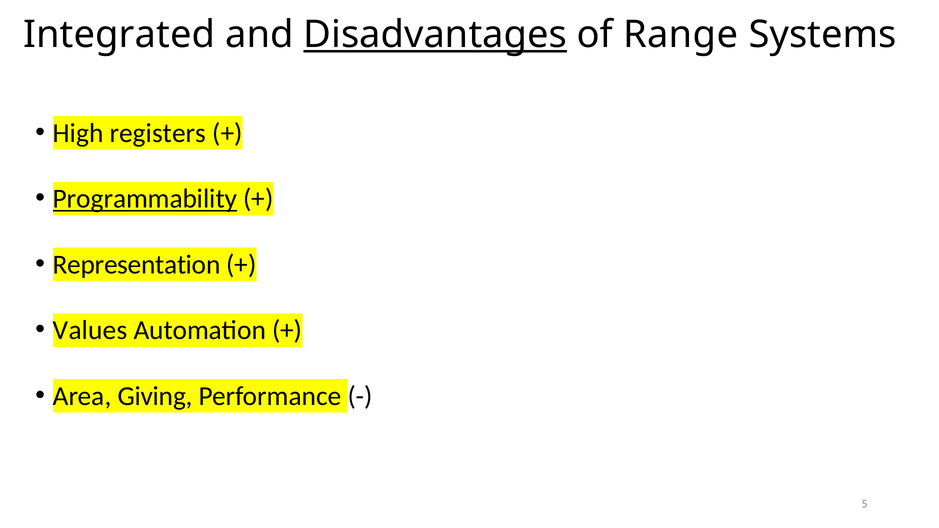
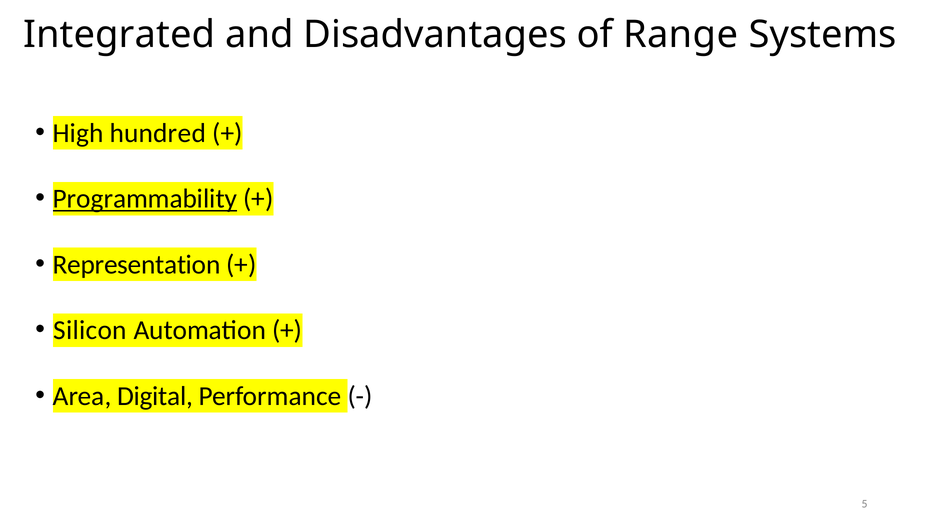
Disadvantages underline: present -> none (435, 35)
registers: registers -> hundred (158, 133)
Values: Values -> Silicon (90, 330)
Giving: Giving -> Digital (155, 396)
